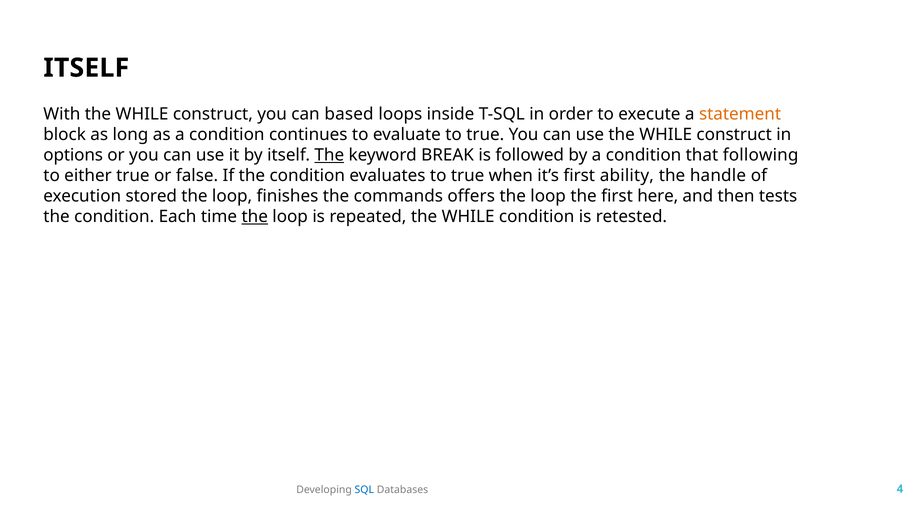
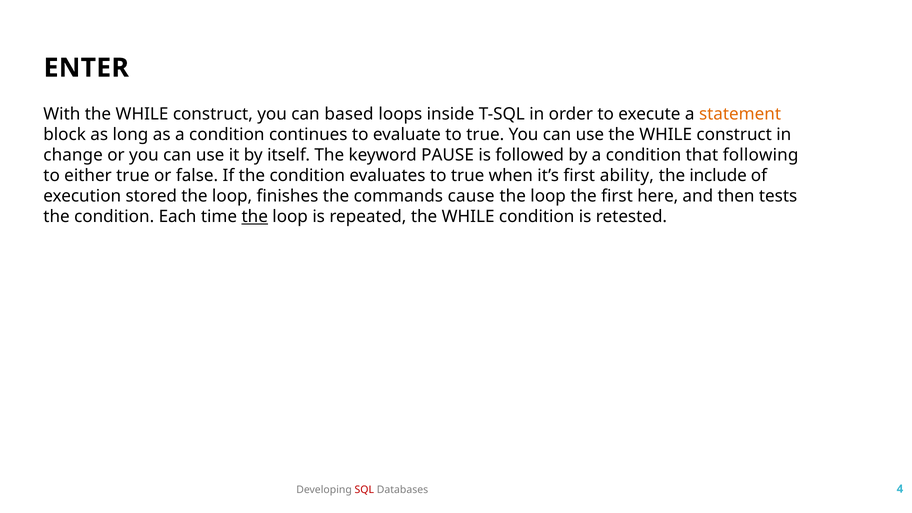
ITSELF: ITSELF -> ENTER (86, 68)
options: options -> change (73, 155)
The underline: present -> none (329, 155)
BREAK: BREAK -> PAUSE (448, 155)
handle: handle -> include (718, 176)
offers: offers -> cause (471, 196)
SQL colour: blue -> red (364, 490)
